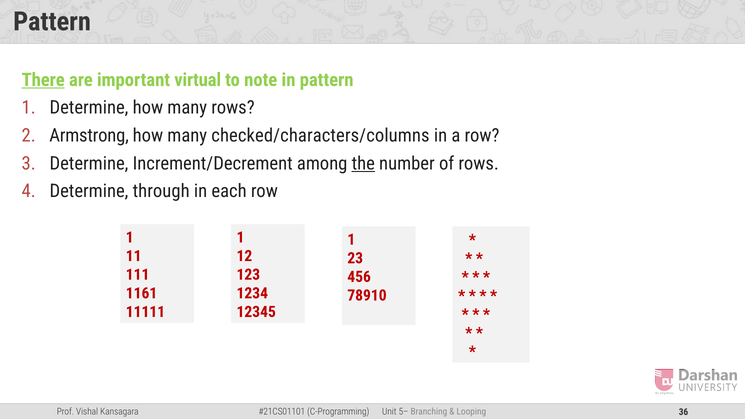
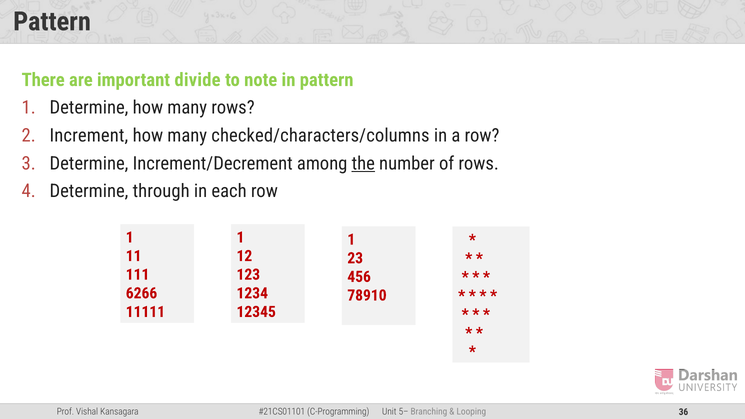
There underline: present -> none (43, 80)
virtual: virtual -> divide (197, 80)
Armstrong: Armstrong -> Increment (89, 136)
1161: 1161 -> 6266 (141, 293)
